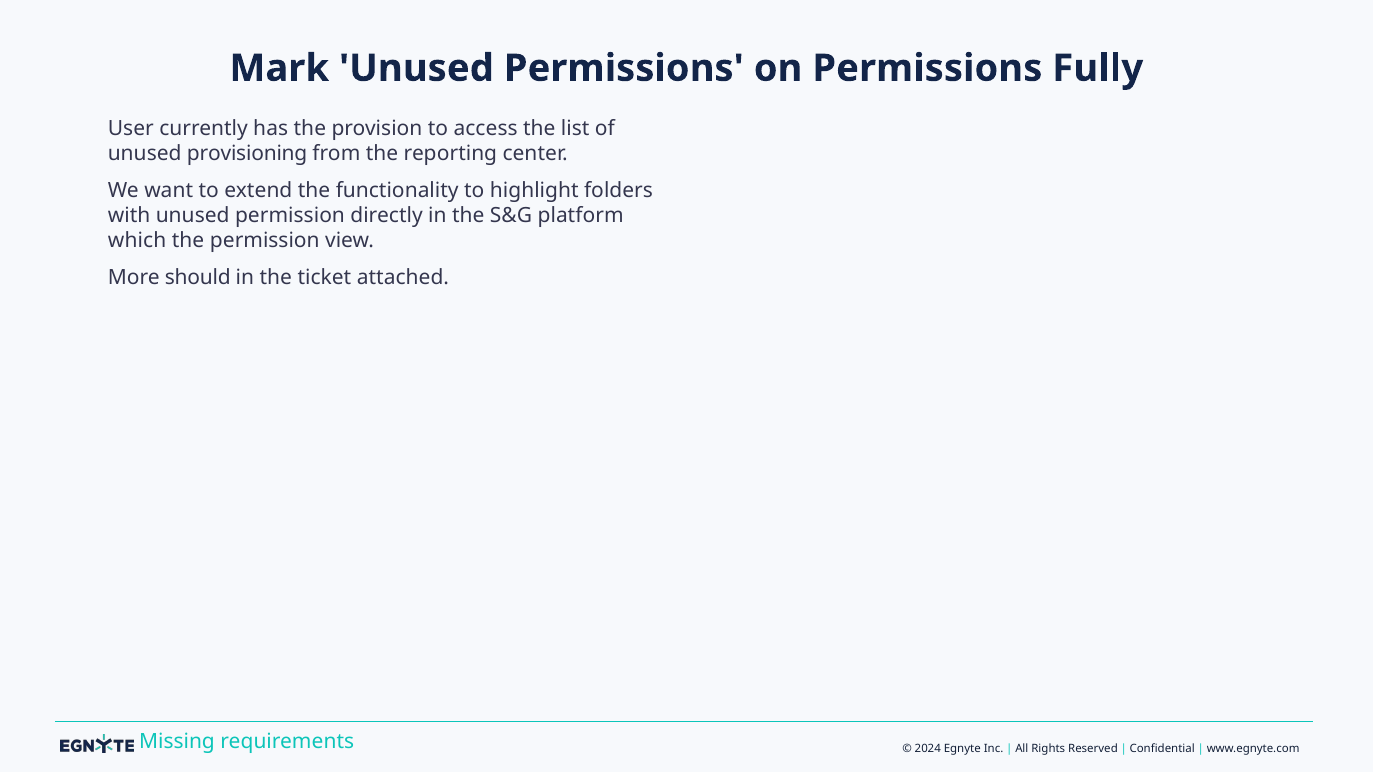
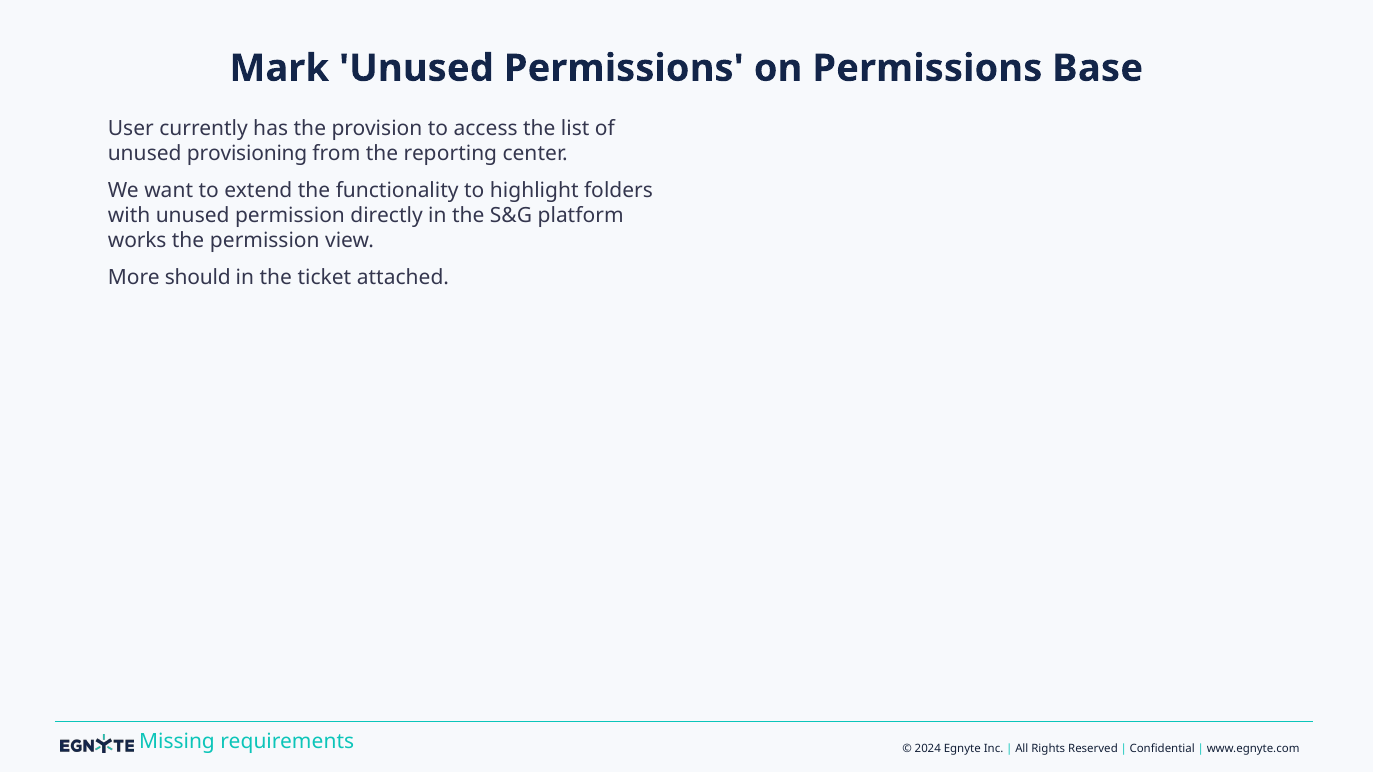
Fully: Fully -> Base (1098, 68)
which: which -> works (137, 241)
